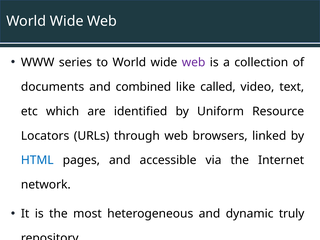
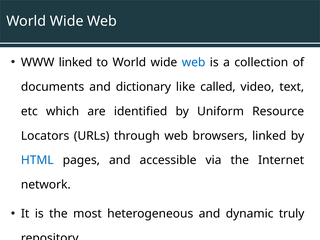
WWW series: series -> linked (75, 62)
web colour: purple -> blue (194, 62)
combined: combined -> dictionary (143, 87)
